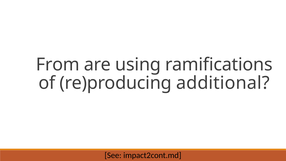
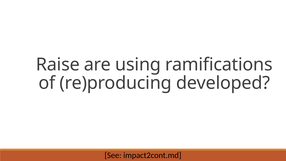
From: From -> Raise (58, 65)
additional: additional -> developed (223, 83)
